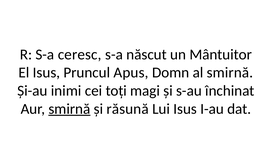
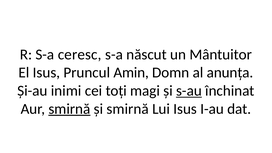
Apus: Apus -> Amin (131, 73)
al smirnă: smirnă -> anunța (230, 73)
s-au underline: none -> present (189, 91)
și răsună: răsună -> smirnă (128, 109)
